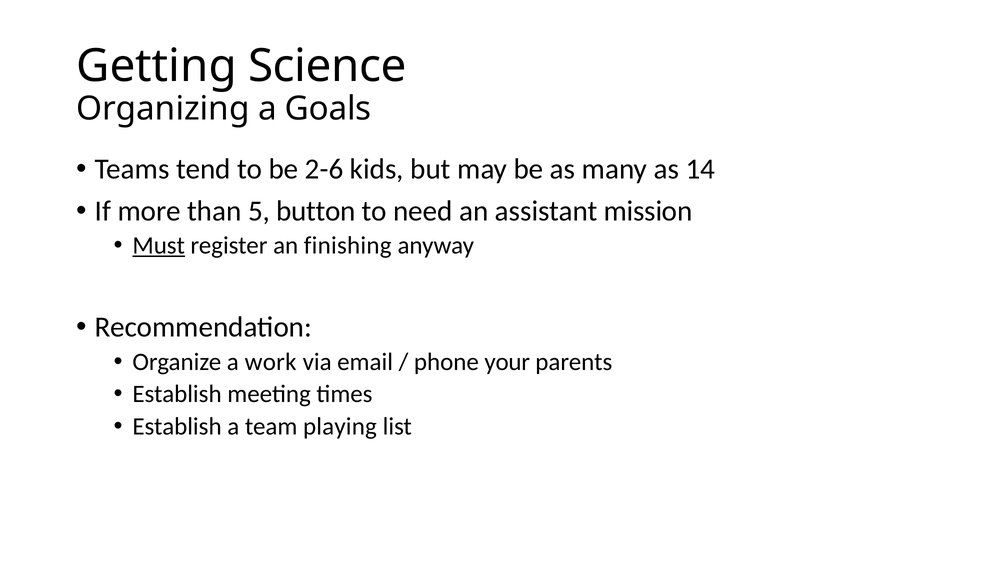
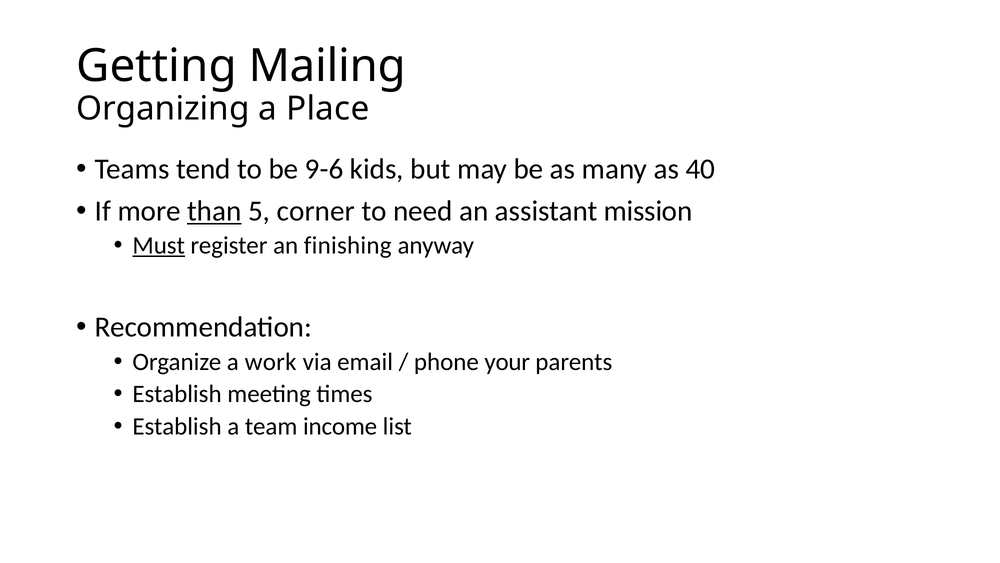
Science: Science -> Mailing (327, 66)
Goals: Goals -> Place (328, 109)
2-6: 2-6 -> 9-6 (324, 169)
14: 14 -> 40 (700, 169)
than underline: none -> present (214, 211)
button: button -> corner (316, 211)
playing: playing -> income (340, 426)
